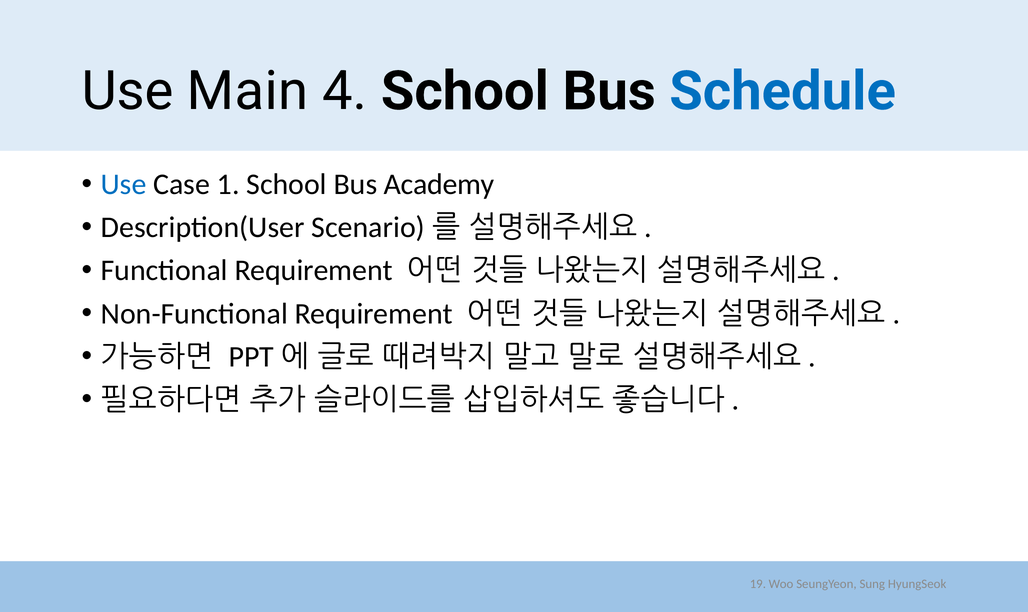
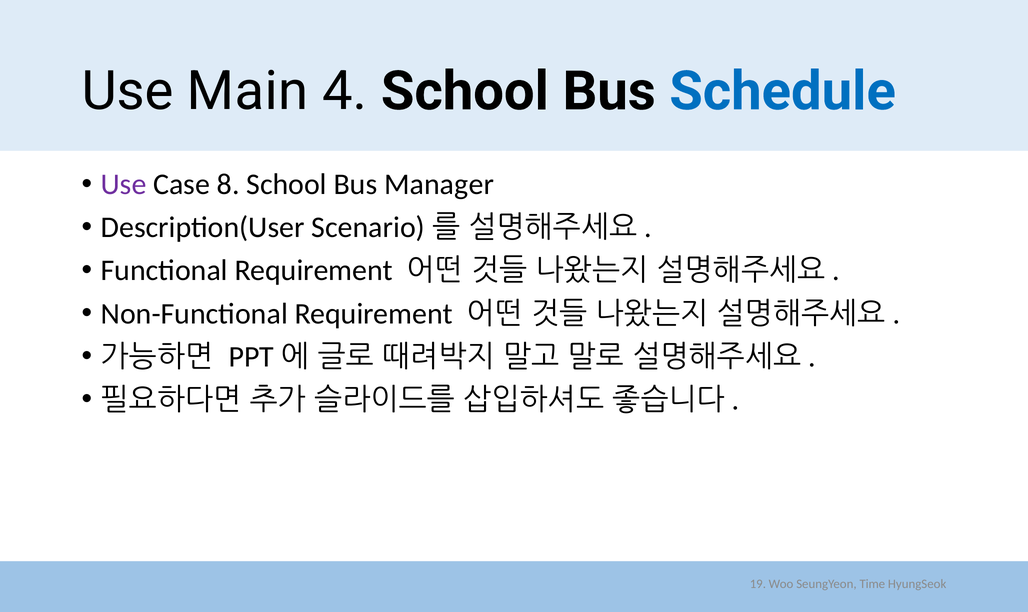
Use colour: blue -> purple (124, 184)
1: 1 -> 8 (228, 184)
Academy: Academy -> Manager (439, 184)
Sung: Sung -> Time (872, 584)
